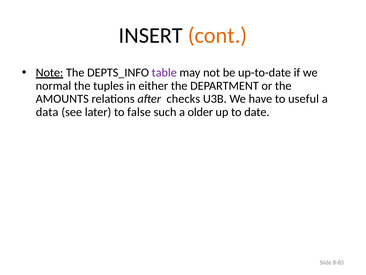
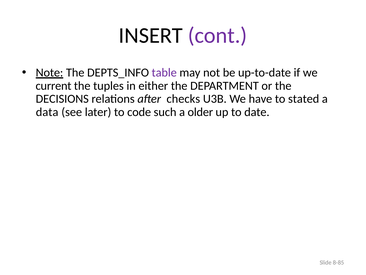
cont colour: orange -> purple (218, 35)
normal: normal -> current (54, 86)
AMOUNTS: AMOUNTS -> DECISIONS (62, 99)
useful: useful -> stated (304, 99)
false: false -> code (139, 112)
